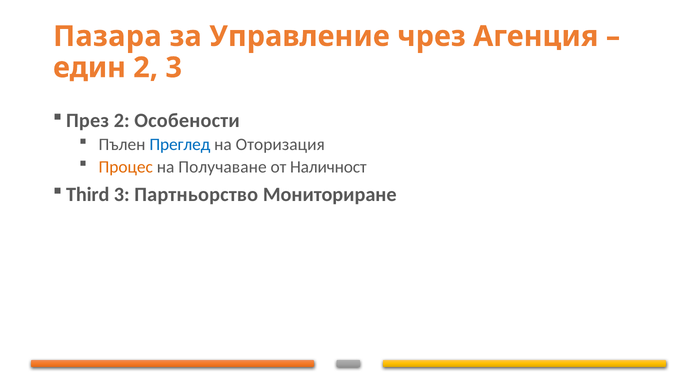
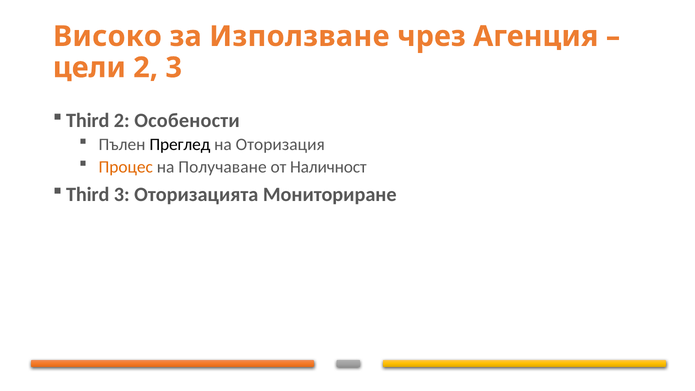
Пазара: Пазара -> Високо (107, 36)
Управление: Управление -> Използване (299, 36)
един: един -> цели (89, 68)
През: През -> Third (88, 120)
Преглед colour: blue -> black (180, 144)
Партньорство: Партньорство -> Оторизацията (196, 194)
